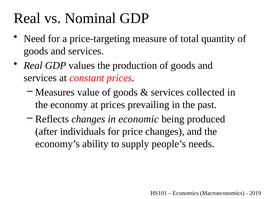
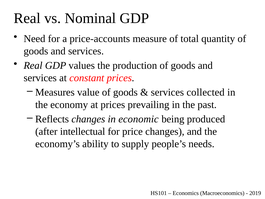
price-targeting: price-targeting -> price-accounts (100, 39)
individuals: individuals -> intellectual (83, 131)
